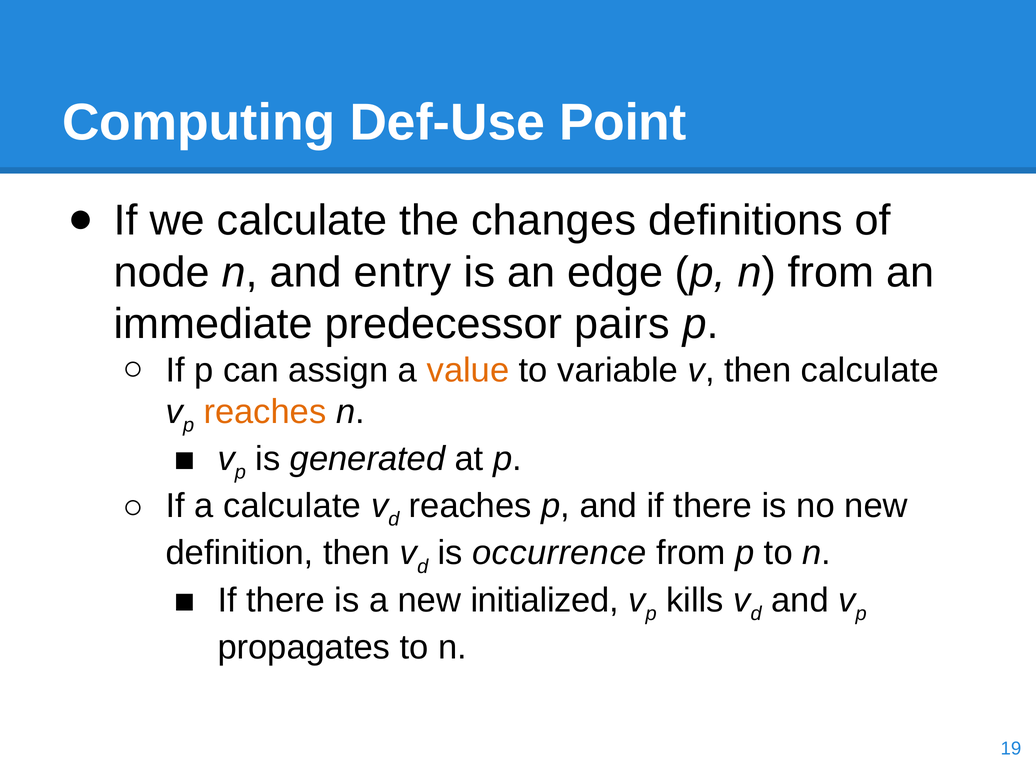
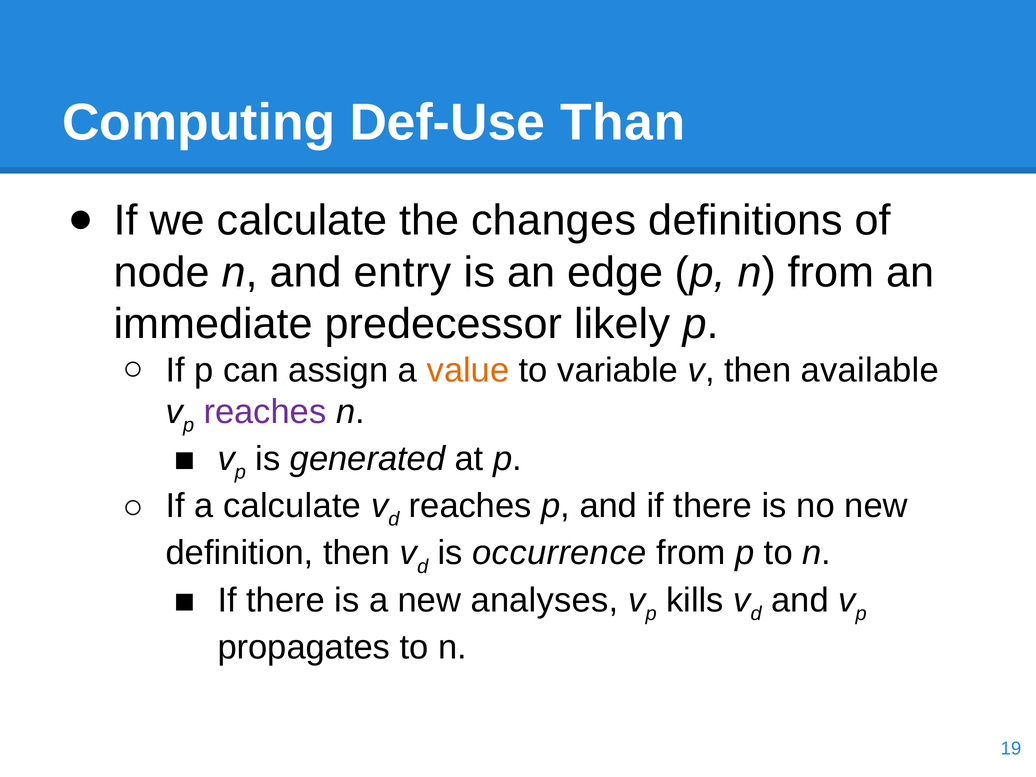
Point: Point -> Than (623, 123)
pairs: pairs -> likely (622, 324)
then calculate: calculate -> available (870, 370)
reaches colour: orange -> purple (265, 412)
initialized: initialized -> analyses (544, 600)
